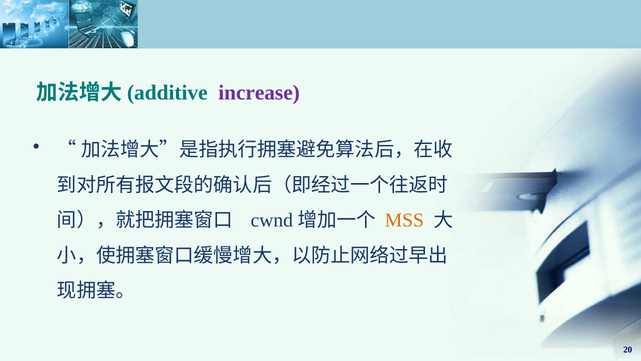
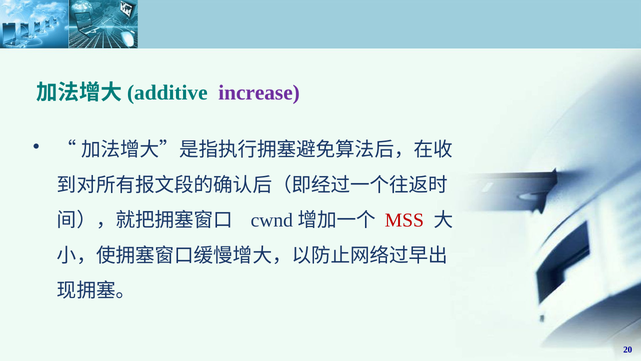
MSS colour: orange -> red (404, 220)
